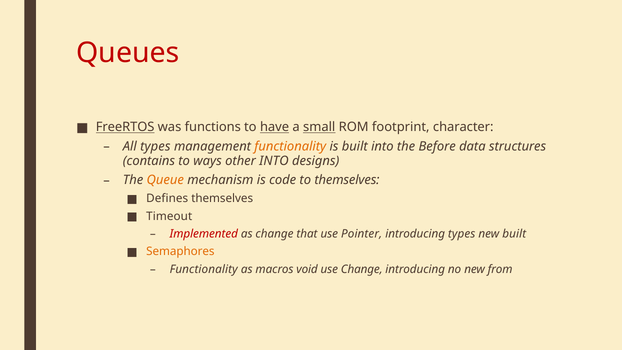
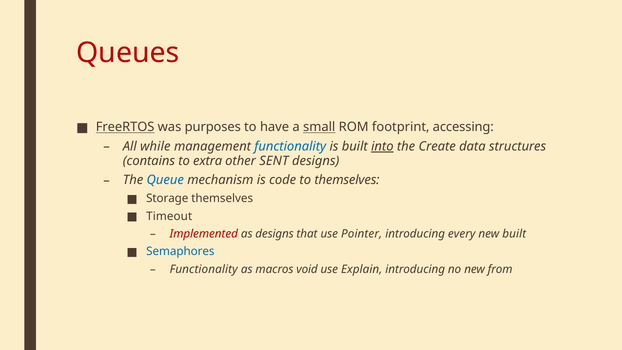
functions: functions -> purposes (213, 127)
have underline: present -> none (275, 127)
character: character -> accessing (463, 127)
All types: types -> while (155, 146)
functionality colour: orange -> blue (290, 146)
into underline: none -> present (382, 146)
Before: Before -> Create (437, 146)
ways: ways -> extra (208, 161)
other INTO: INTO -> SENT (274, 161)
Queue colour: orange -> blue (165, 180)
Defines: Defines -> Storage (167, 198)
as change: change -> designs (275, 234)
introducing types: types -> every (462, 234)
Semaphores colour: orange -> blue (180, 252)
use Change: Change -> Explain (362, 269)
